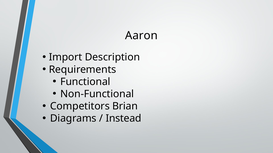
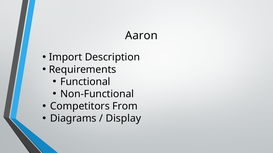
Brian: Brian -> From (125, 107)
Instead: Instead -> Display (123, 119)
